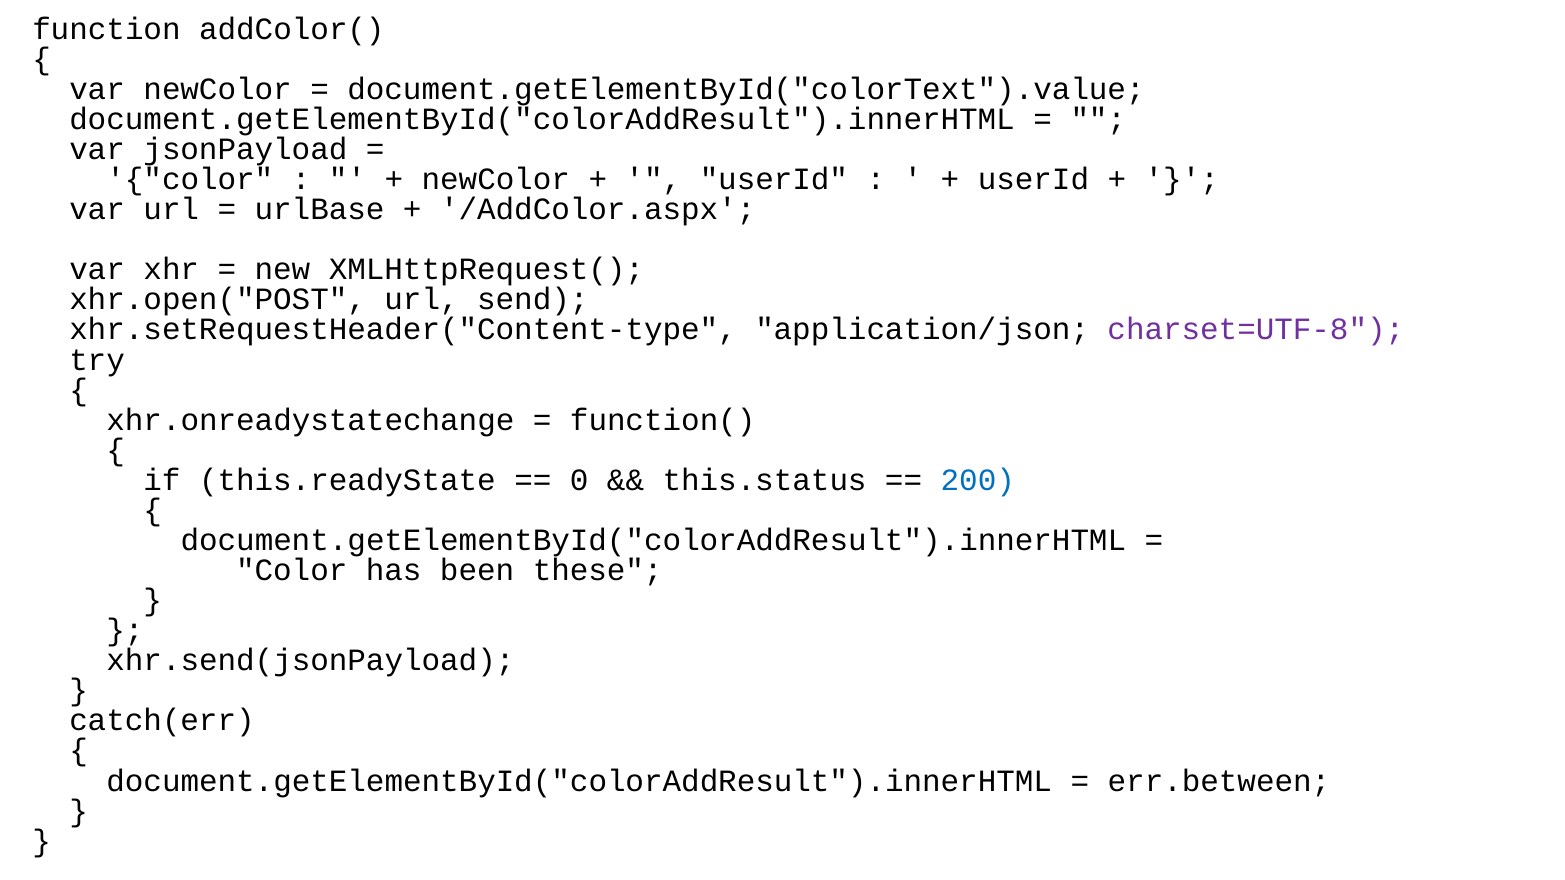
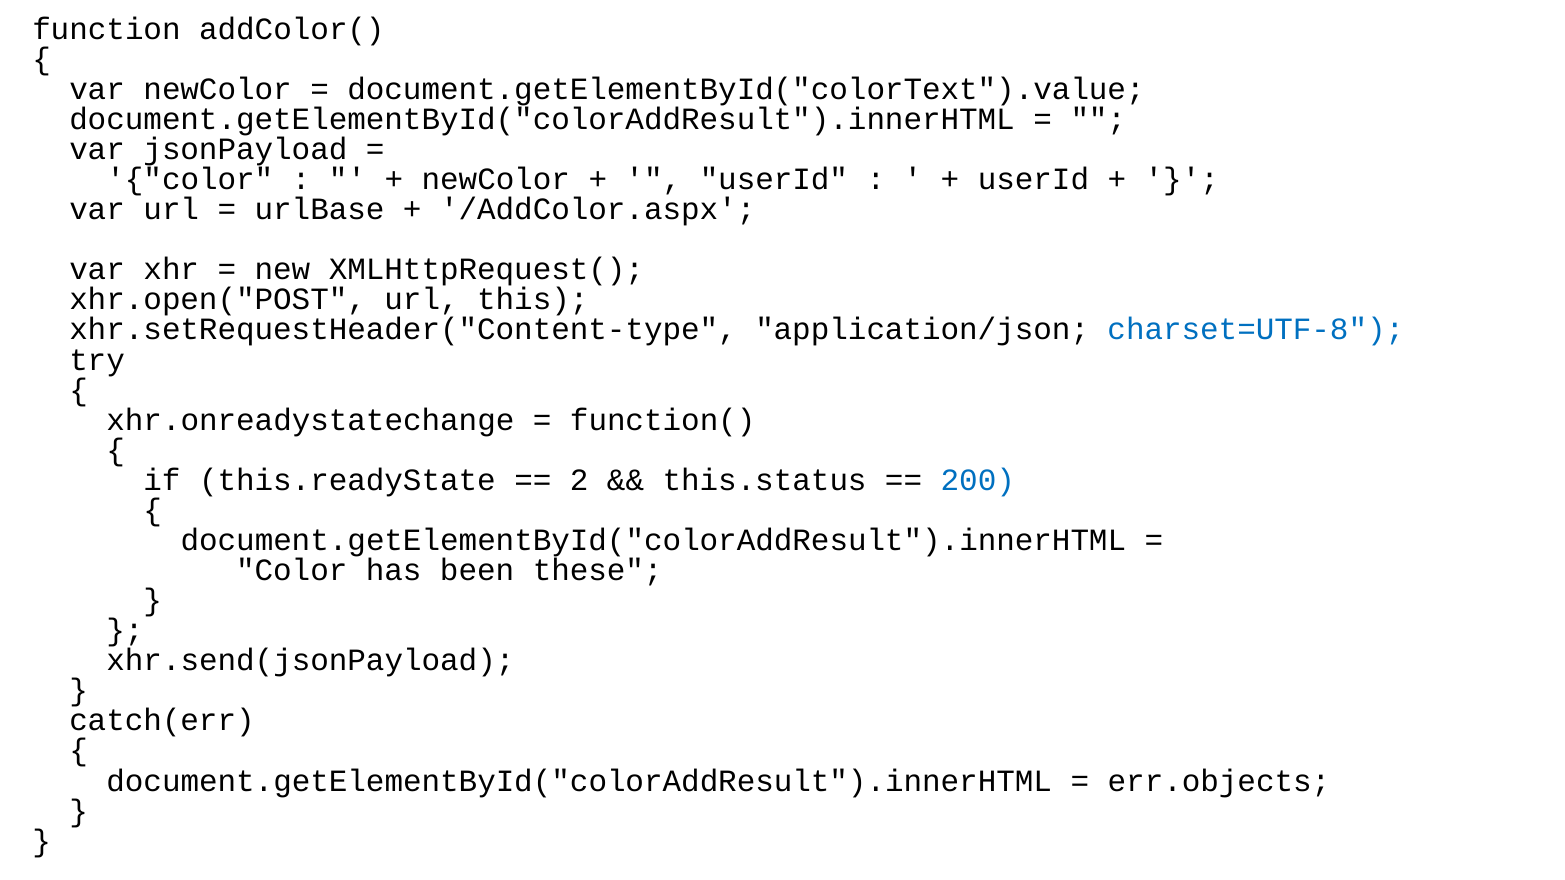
send: send -> this (533, 300)
charset=UTF-8 colour: purple -> blue (1256, 330)
0: 0 -> 2 (579, 480)
err.between: err.between -> err.objects (1219, 781)
